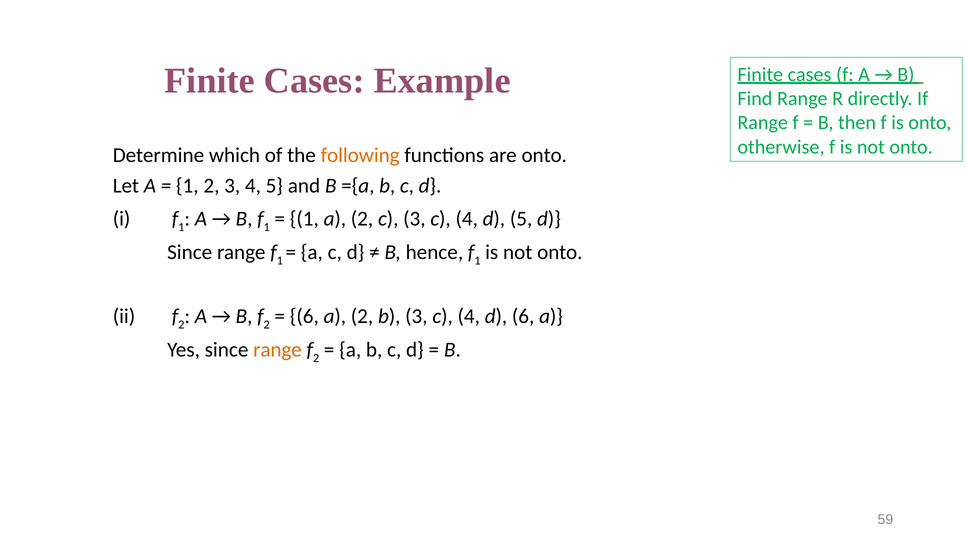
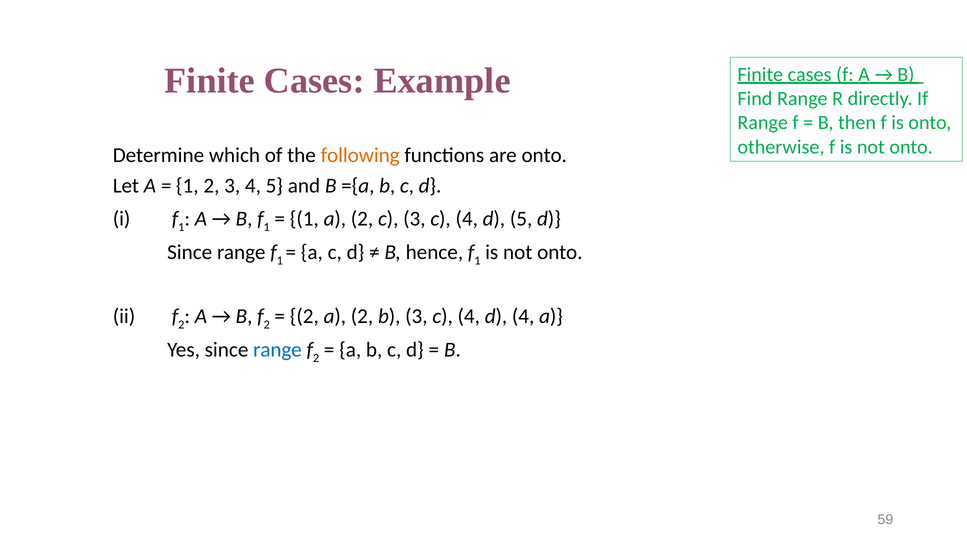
6: 6 -> 2 (304, 316)
d 6: 6 -> 4 (523, 316)
range colour: orange -> blue (277, 350)
